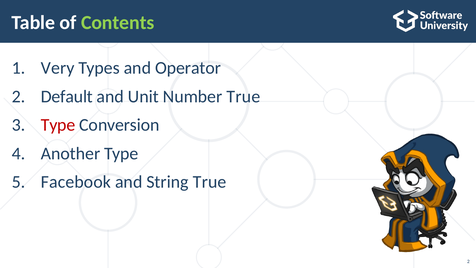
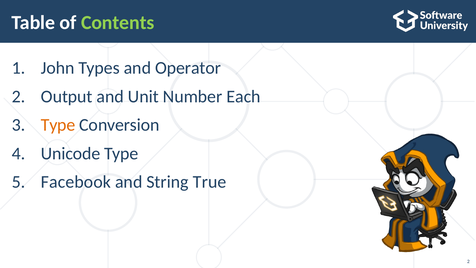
Very: Very -> John (58, 68)
Default: Default -> Output (67, 96)
Number True: True -> Each (244, 96)
Type colour: red -> orange (58, 125)
Another: Another -> Unicode (71, 153)
